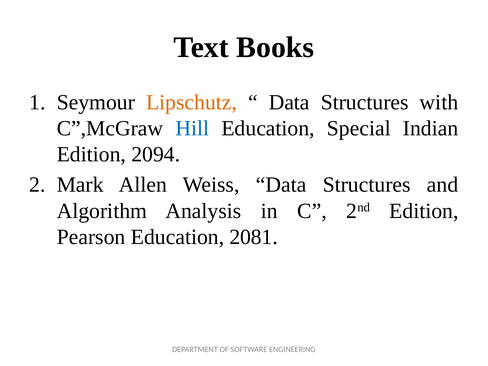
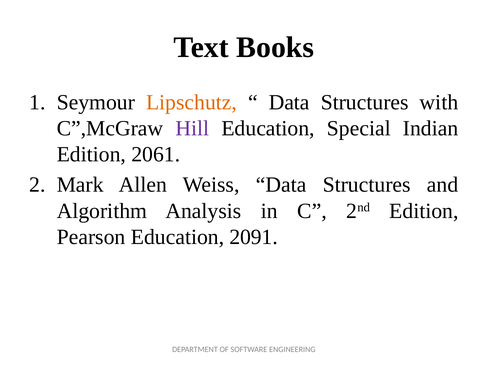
Hill colour: blue -> purple (192, 128)
2094: 2094 -> 2061 (156, 154)
2081: 2081 -> 2091 (254, 237)
